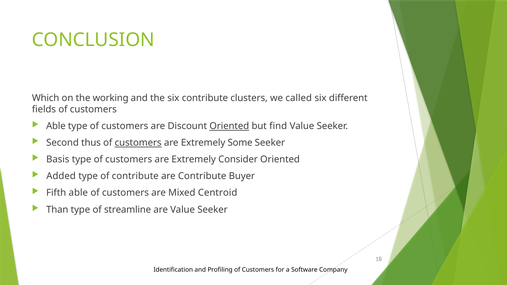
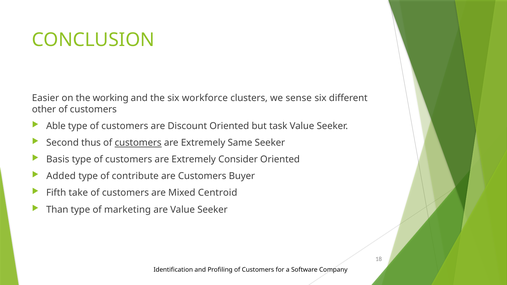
Which: Which -> Easier (46, 98)
six contribute: contribute -> workforce (205, 98)
called: called -> sense (299, 98)
fields: fields -> other (44, 110)
Oriented underline: present -> none (229, 126)
find: find -> task (278, 126)
Some: Some -> Same (240, 143)
are Contribute: Contribute -> Customers (202, 176)
Fifth able: able -> take (78, 193)
streamline: streamline -> marketing (128, 210)
